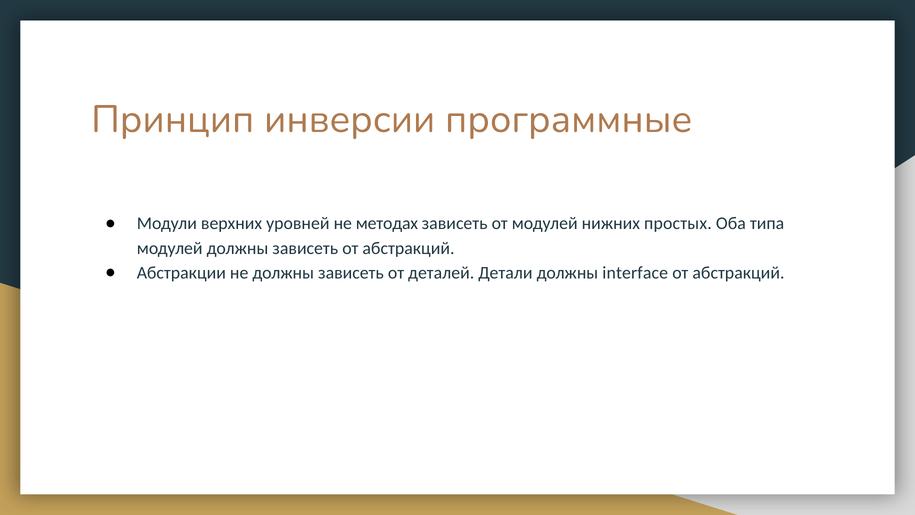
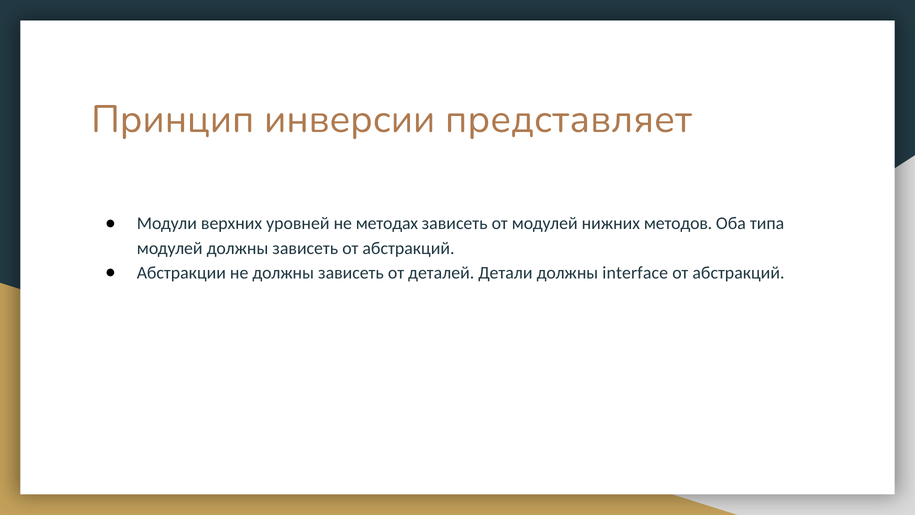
программные: программные -> представляет (568, 119)
простых: простых -> методов (678, 223)
